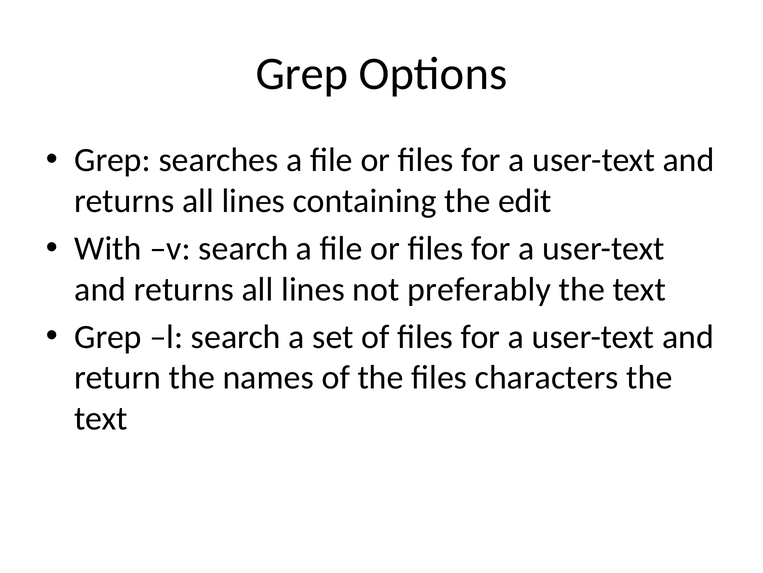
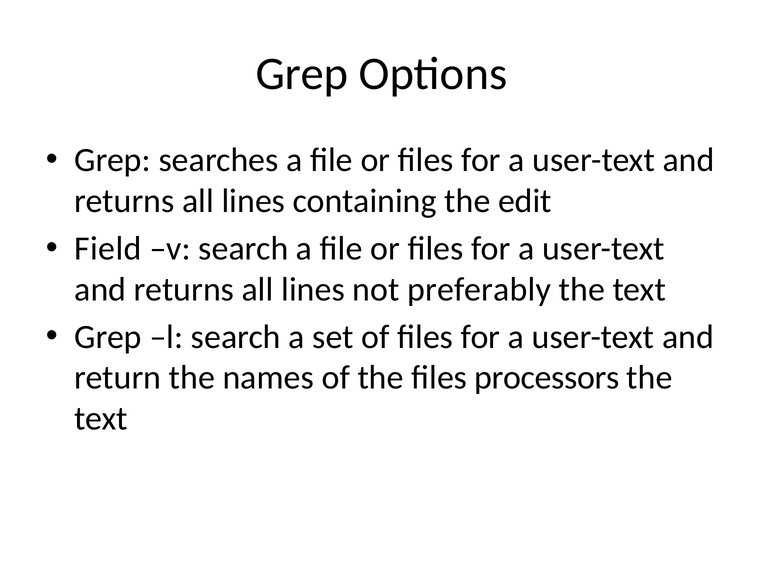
With: With -> Field (108, 248)
characters: characters -> processors (547, 377)
